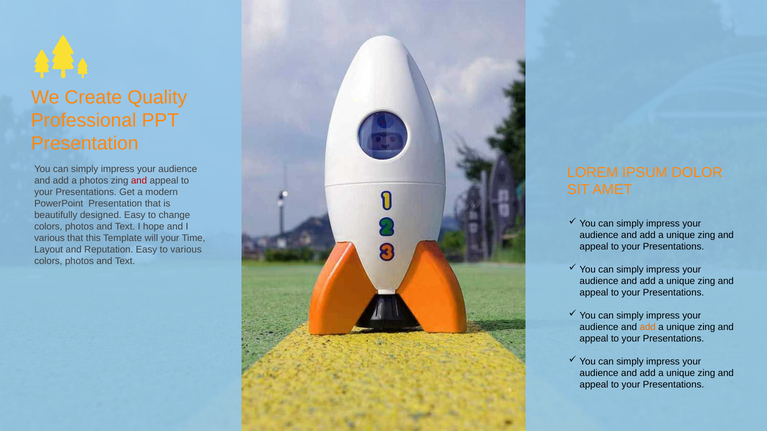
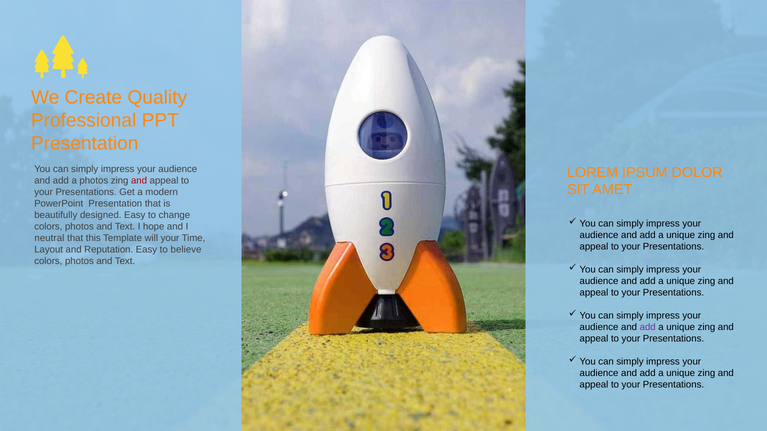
various: various -> neutral (49, 238)
to various: various -> believe (186, 250)
add colour: orange -> purple (648, 328)
